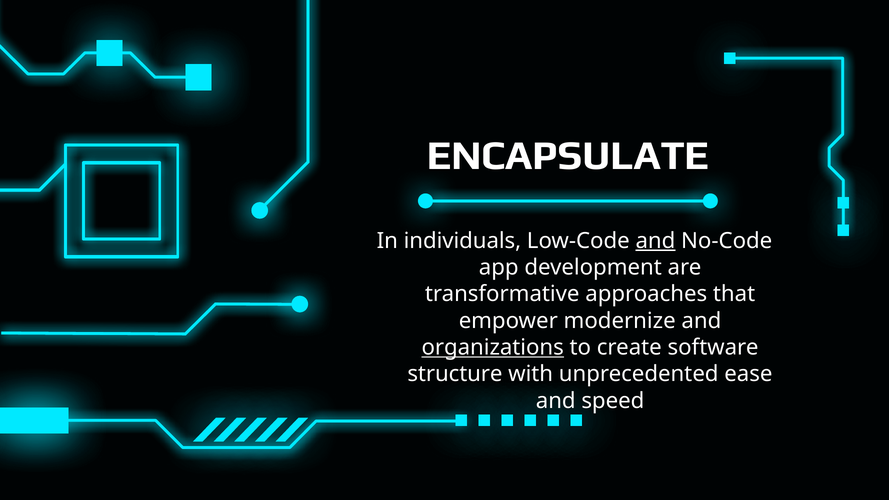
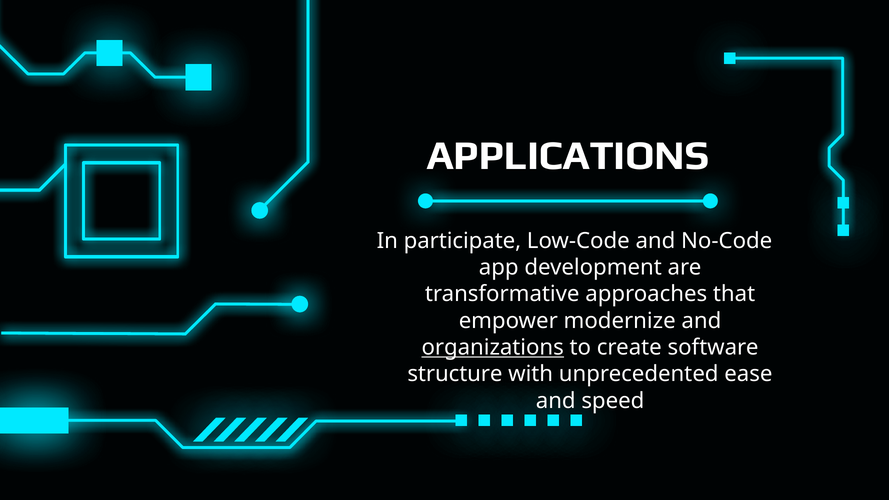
ENCAPSULATE: ENCAPSULATE -> APPLICATIONS (568, 156)
individuals: individuals -> participate (462, 241)
and underline: present -> none (655, 241)
